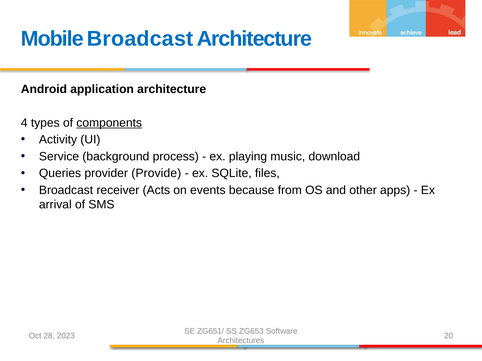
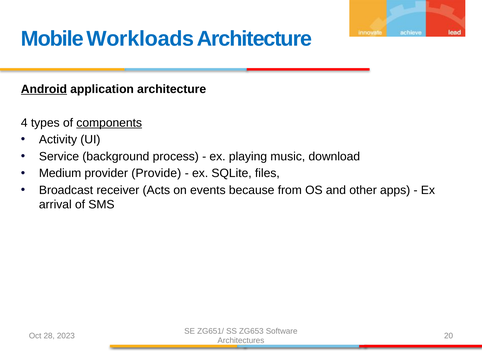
Mobile Broadcast: Broadcast -> Workloads (140, 39)
Android underline: none -> present (44, 89)
Queries: Queries -> Medium (60, 174)
